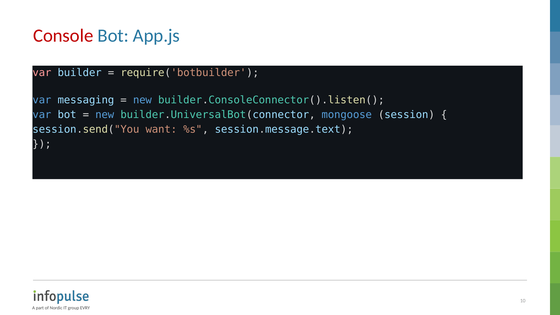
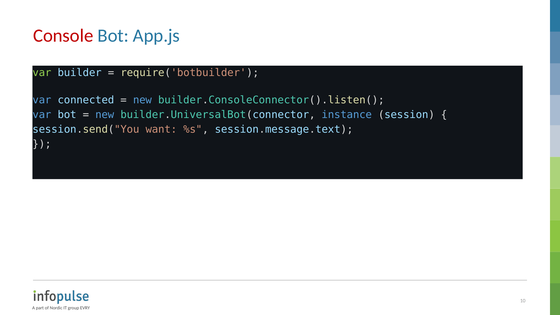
var colour: pink -> light green (42, 73)
messaging: messaging -> connected (86, 100)
mongoose: mongoose -> instance (347, 115)
